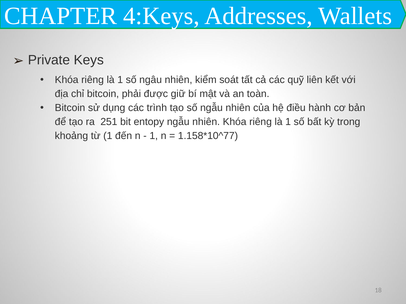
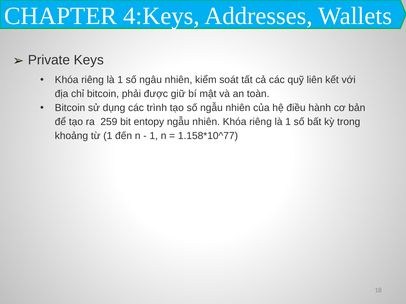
251: 251 -> 259 (109, 122)
